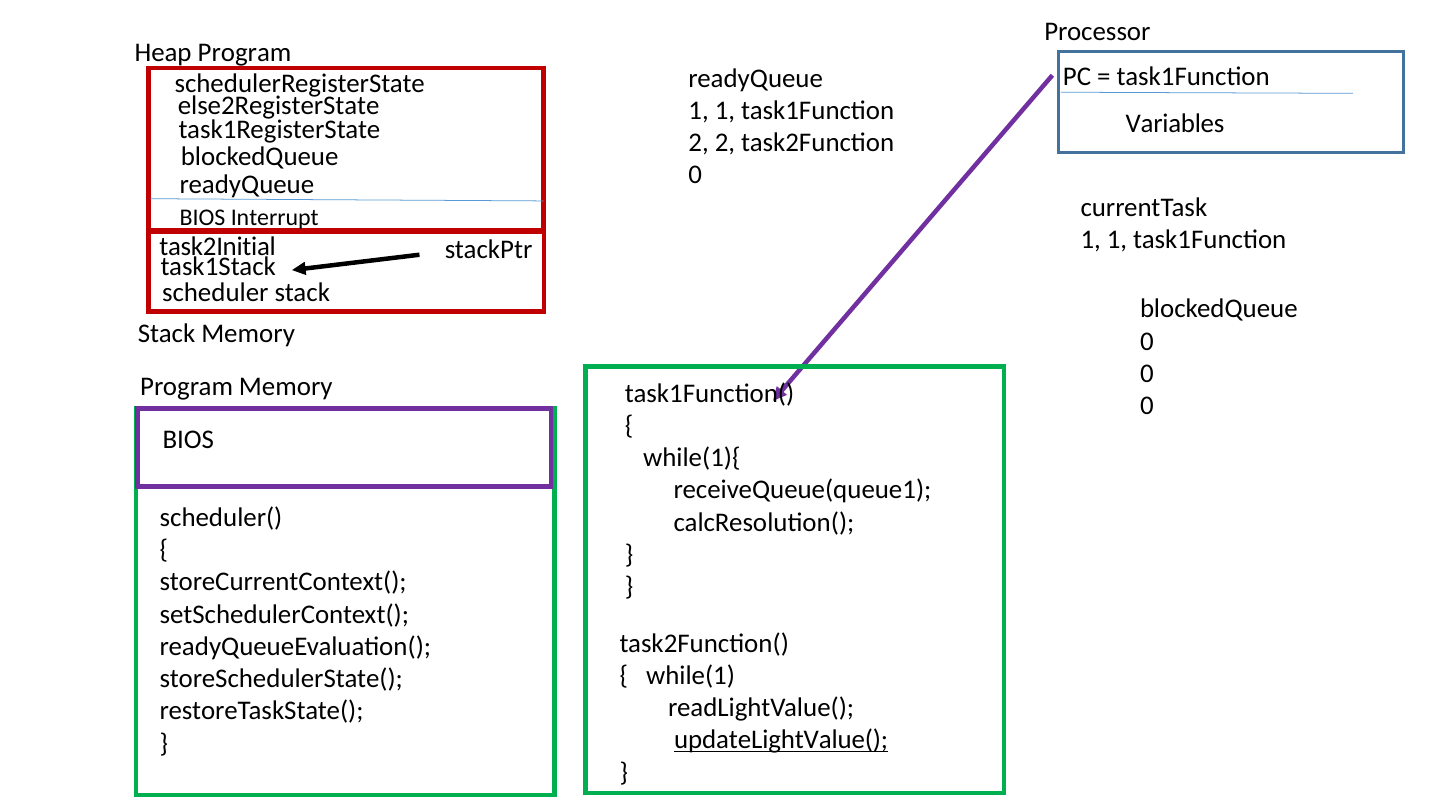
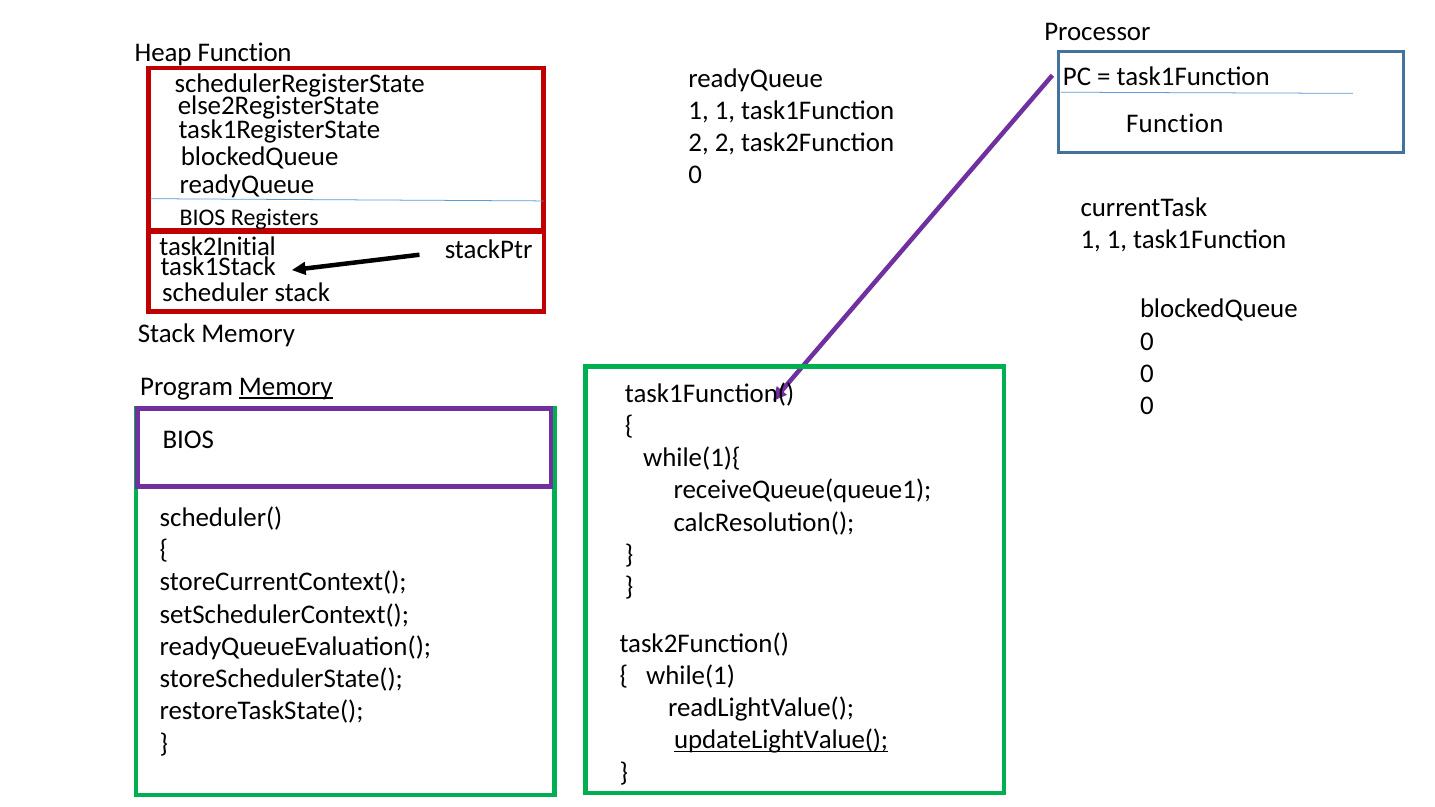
Heap Program: Program -> Function (245, 53)
Variables: Variables -> Function (1175, 123)
Interrupt: Interrupt -> Registers (275, 218)
Memory underline: none -> present (286, 387)
